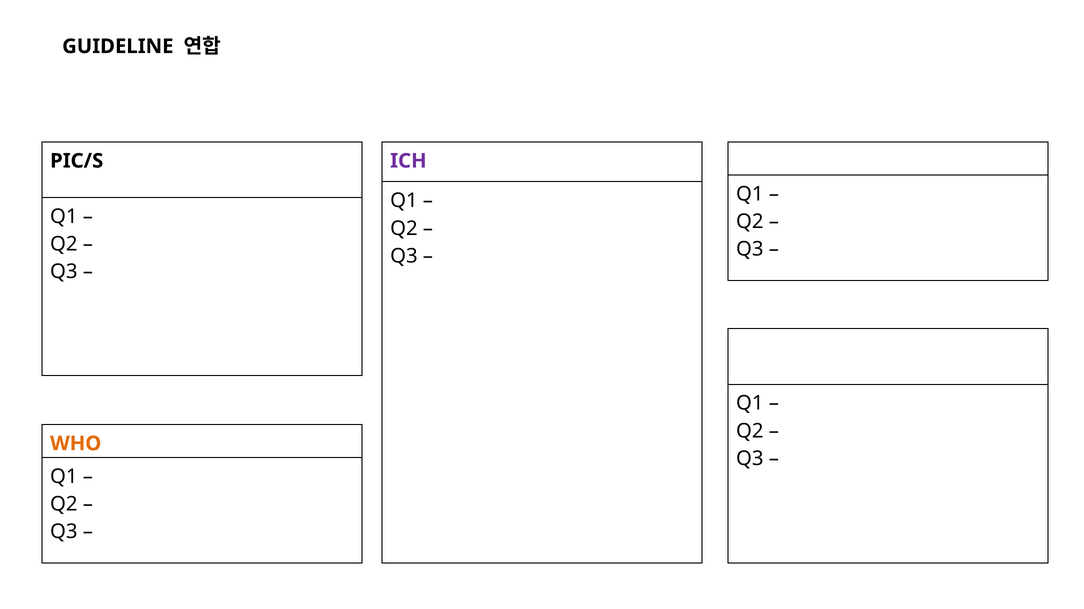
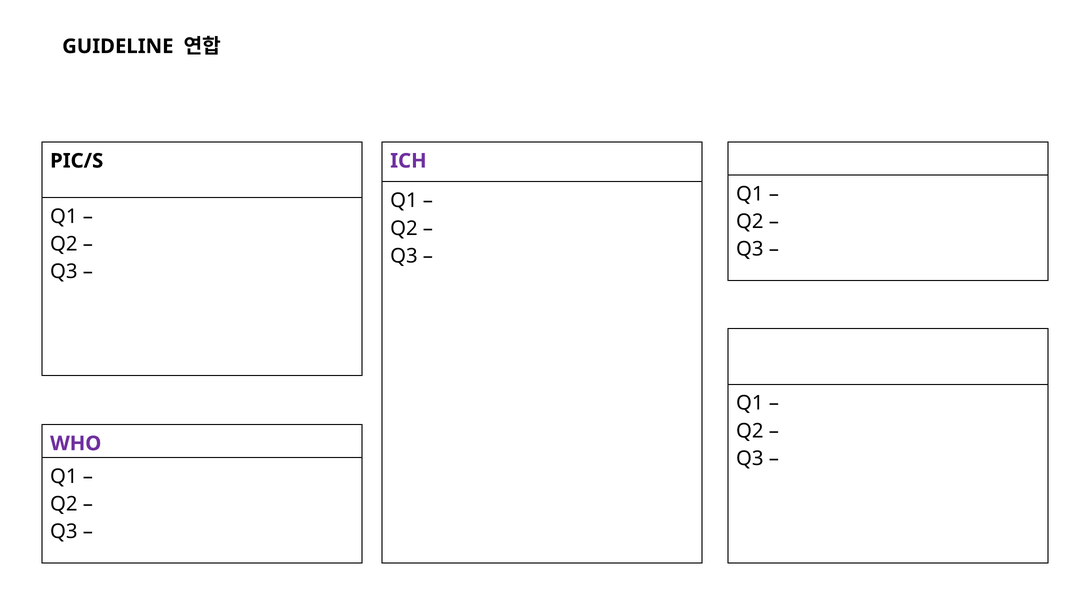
WHO colour: orange -> purple (76, 444)
